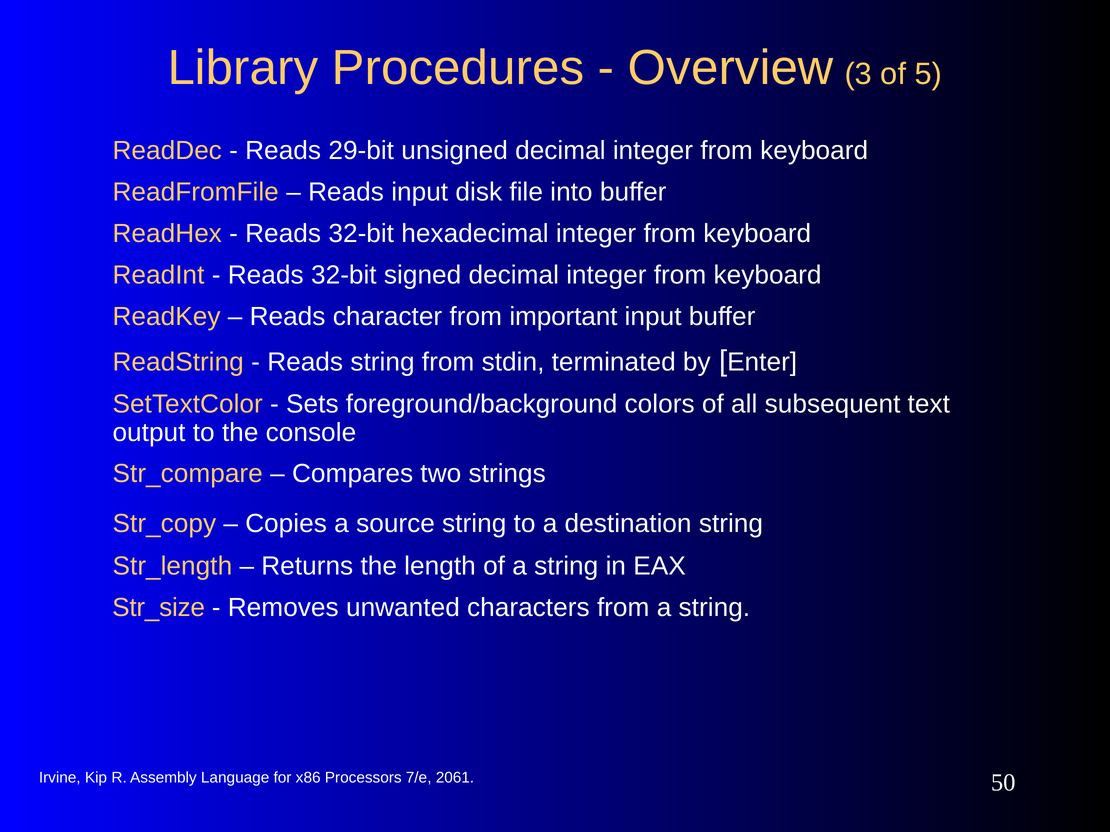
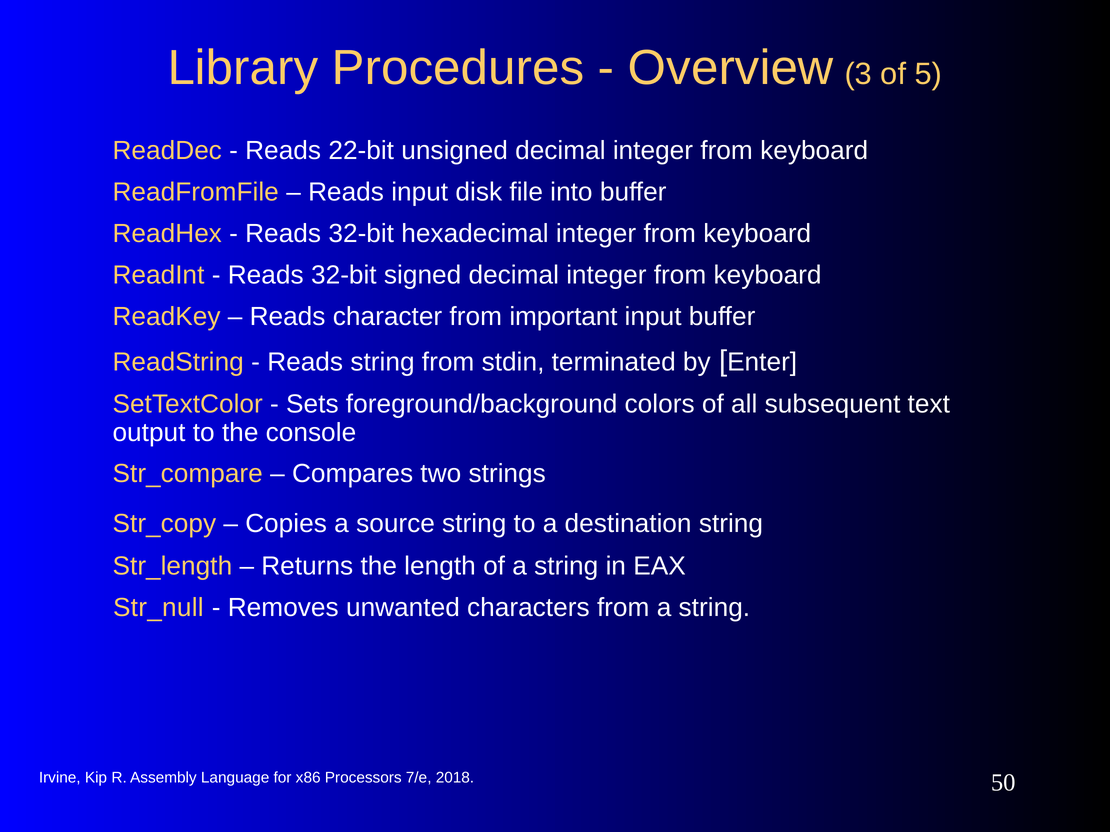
29-bit: 29-bit -> 22-bit (361, 151)
Str_size: Str_size -> Str_null (158, 608)
2061: 2061 -> 2018 (455, 778)
